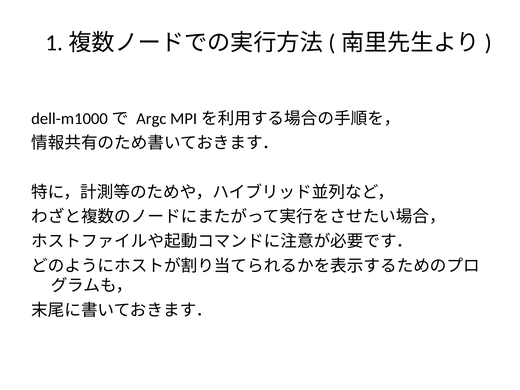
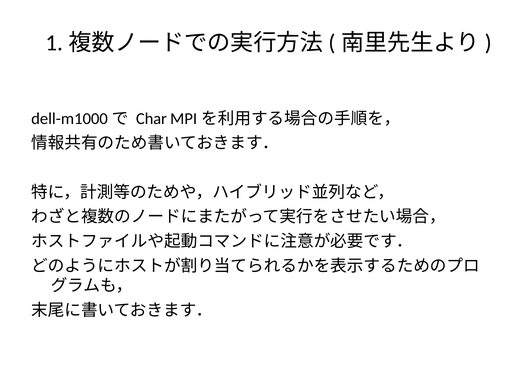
Argc: Argc -> Char (151, 119)
